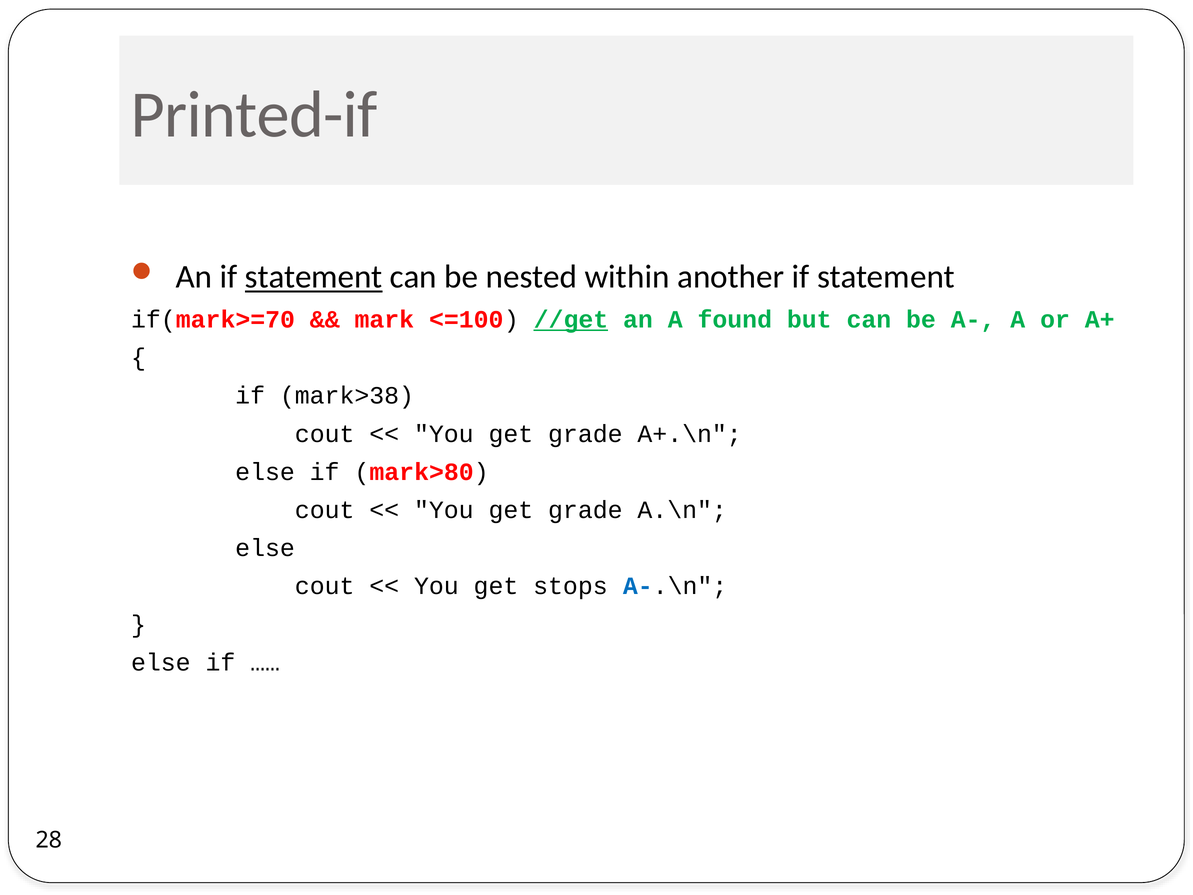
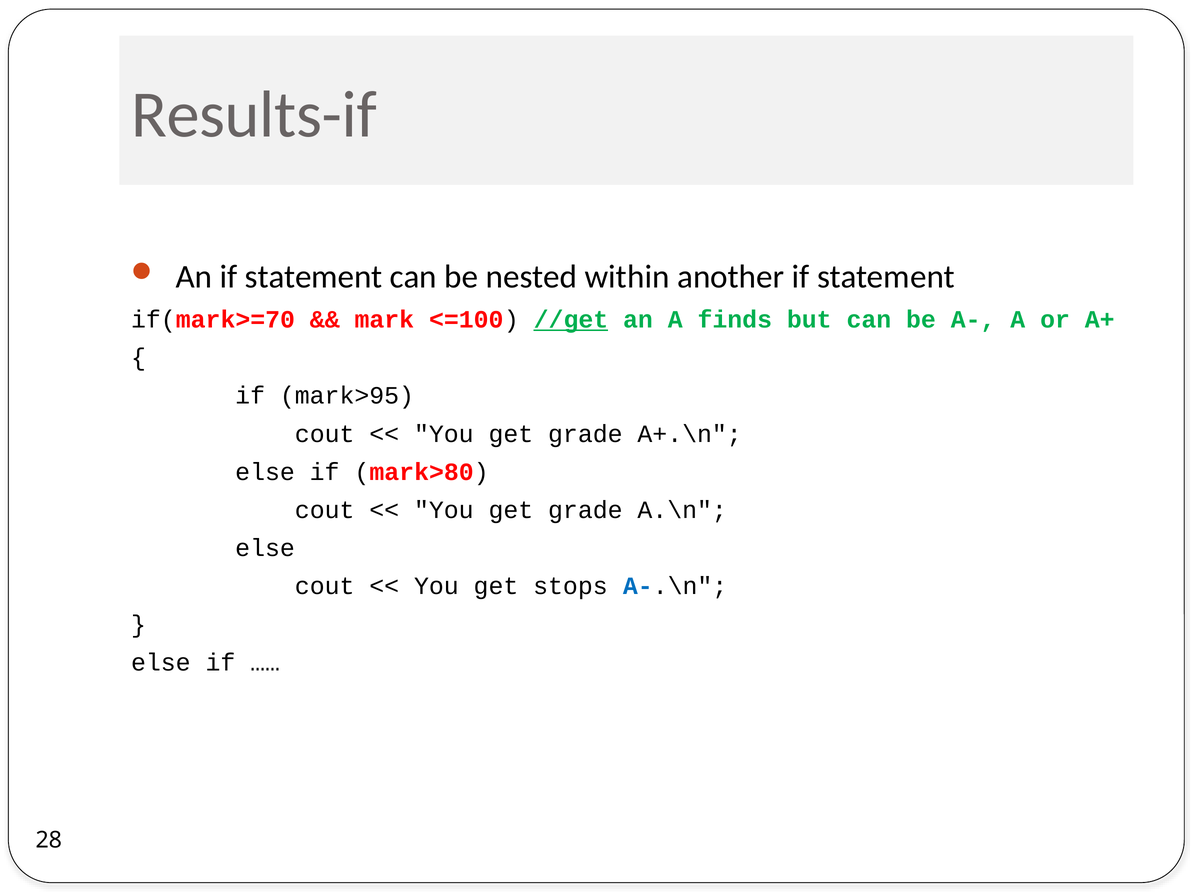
Printed-if: Printed-if -> Results-if (254, 115)
statement underline: present -> none (314, 277)
found: found -> finds (735, 319)
mark>38: mark>38 -> mark>95 (347, 396)
